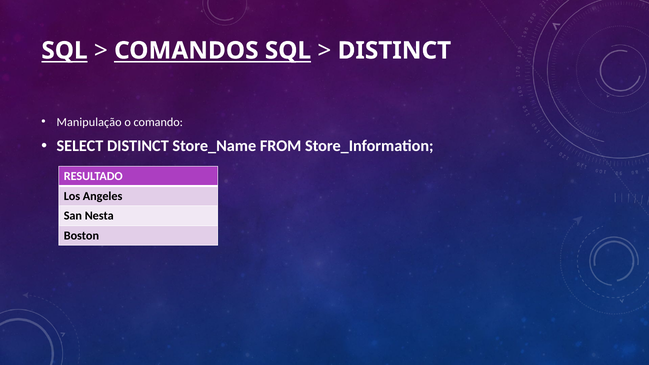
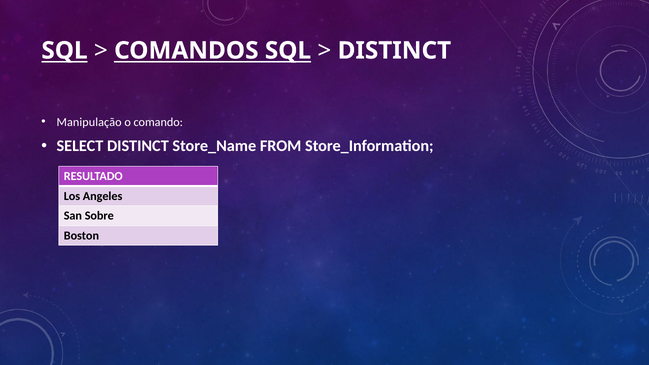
Nesta: Nesta -> Sobre (99, 216)
